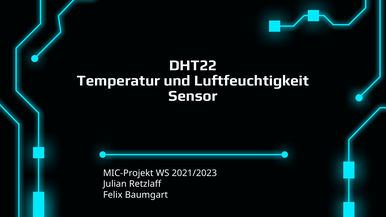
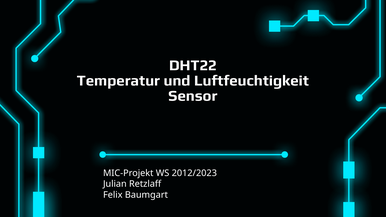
2021/2023: 2021/2023 -> 2012/2023 (194, 173)
